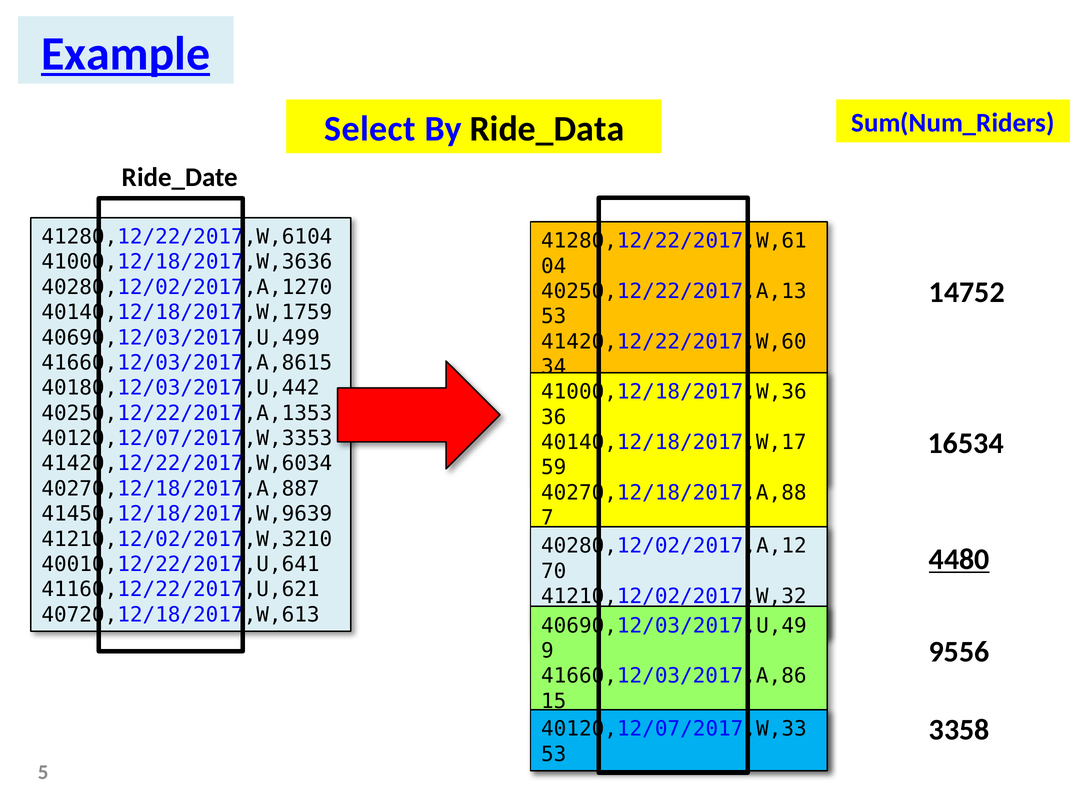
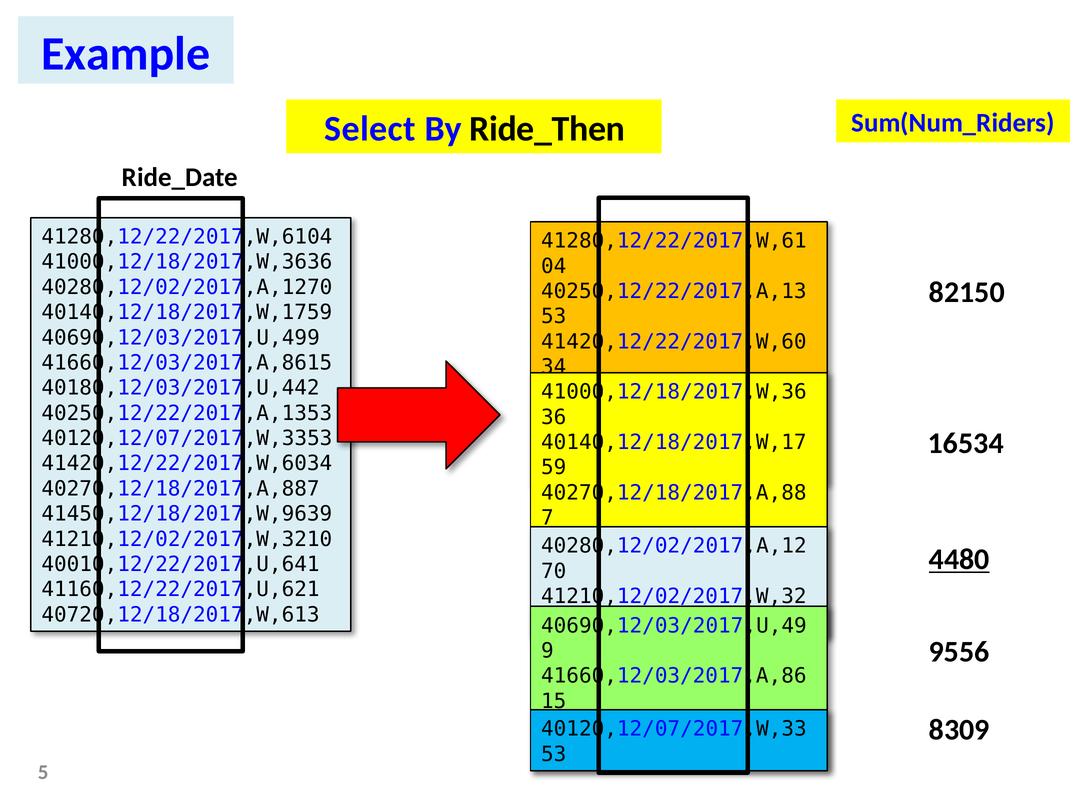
Example underline: present -> none (126, 54)
Ride_Data: Ride_Data -> Ride_Then (547, 129)
14752: 14752 -> 82150 (967, 293)
3358: 3358 -> 8309 (959, 730)
